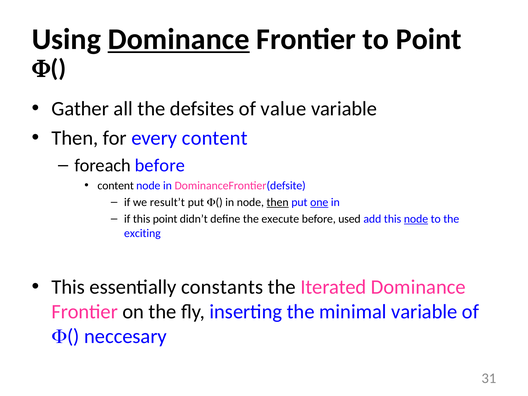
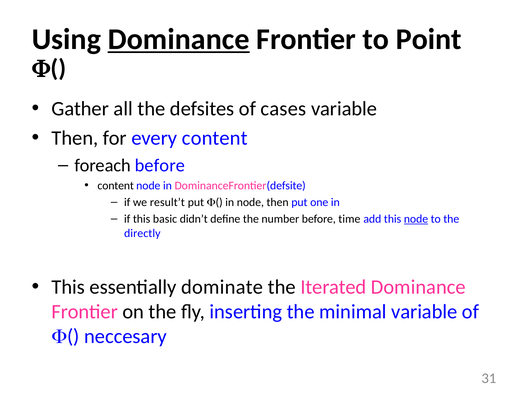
value: value -> cases (283, 109)
then underline: present -> none (278, 202)
one underline: present -> none (319, 202)
this point: point -> basic (165, 219)
execute: execute -> number (280, 219)
used: used -> time (349, 219)
exciting: exciting -> directly (142, 233)
constants: constants -> dominate (222, 287)
